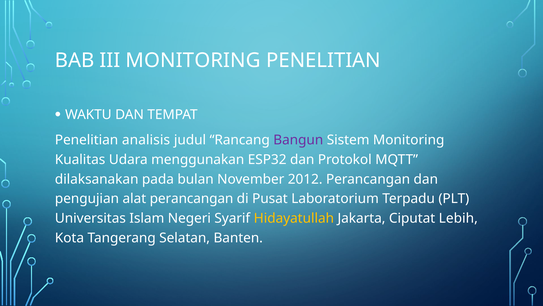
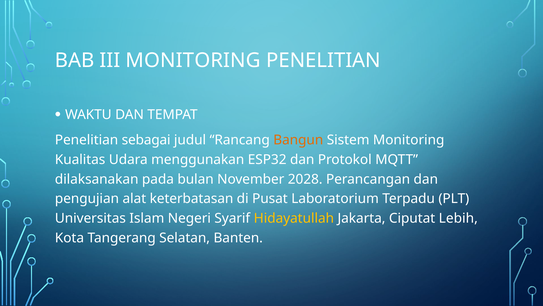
analisis: analisis -> sebagai (146, 140)
Bangun colour: purple -> orange (298, 140)
2012: 2012 -> 2028 (305, 179)
alat perancangan: perancangan -> keterbatasan (192, 198)
